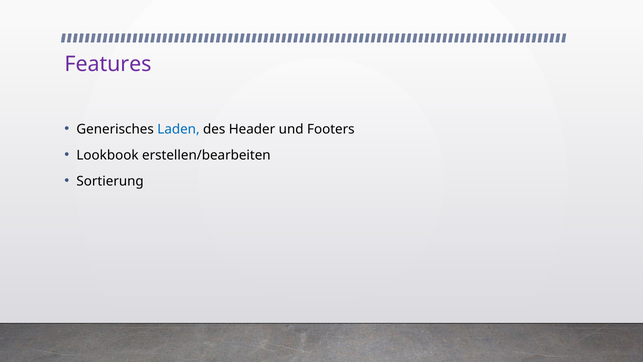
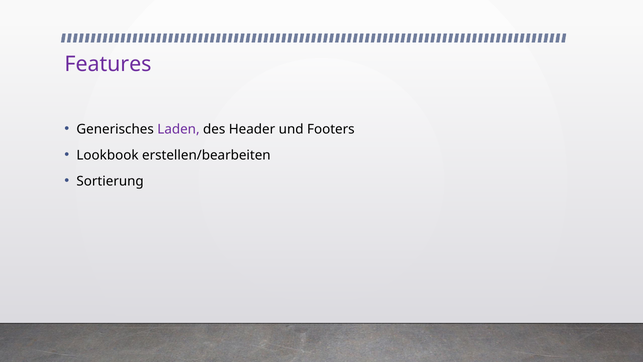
Laden colour: blue -> purple (178, 129)
